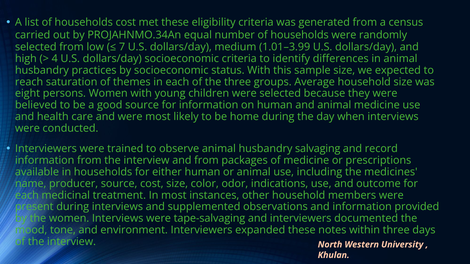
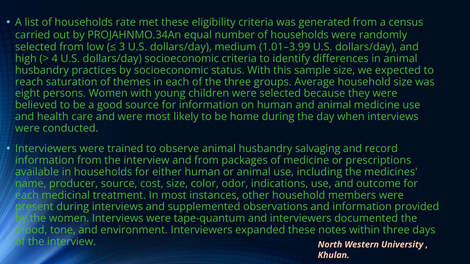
households cost: cost -> rate (126, 22)
7: 7 -> 3 (122, 47)
tape-salvaging: tape-salvaging -> tape-quantum (209, 219)
